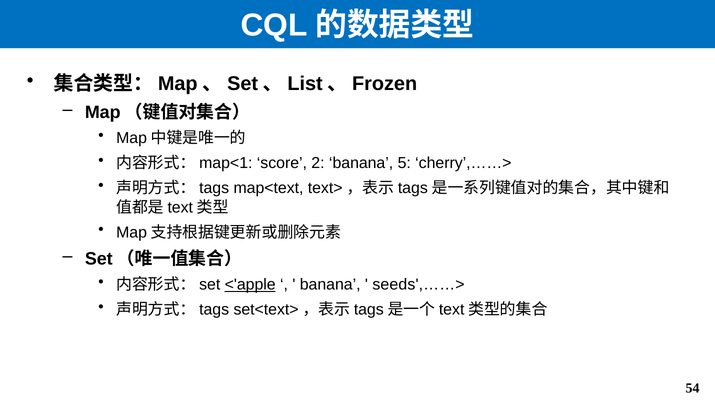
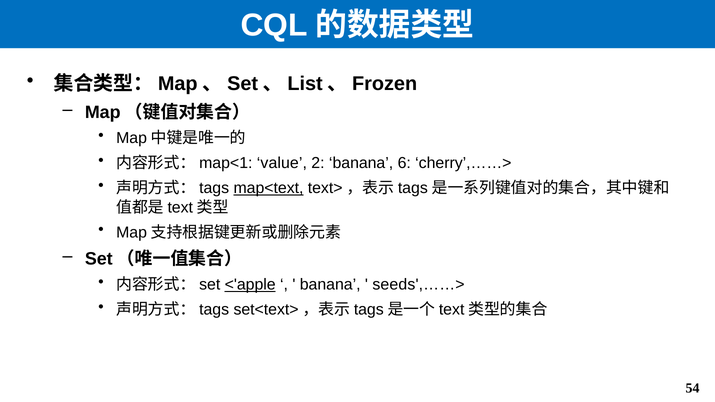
score: score -> value (282, 163)
5: 5 -> 6 (404, 163)
map<text underline: none -> present (268, 188)
